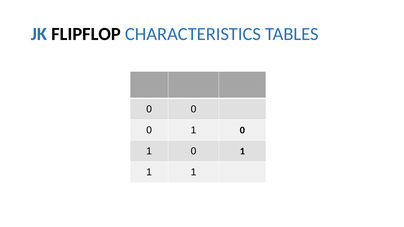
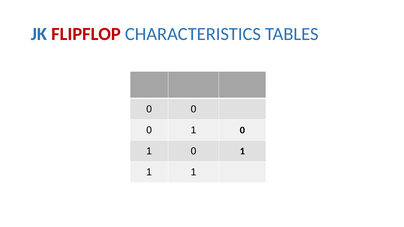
FLIPFLOP colour: black -> red (86, 34)
